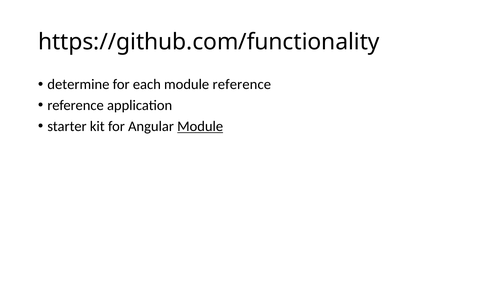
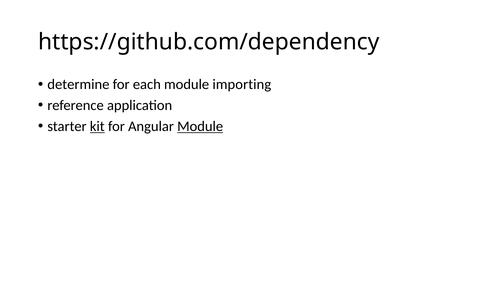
https://github.com/functionality: https://github.com/functionality -> https://github.com/dependency (209, 42)
module reference: reference -> importing (242, 84)
kit underline: none -> present (97, 126)
